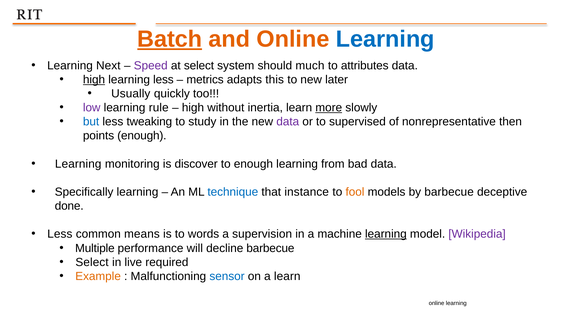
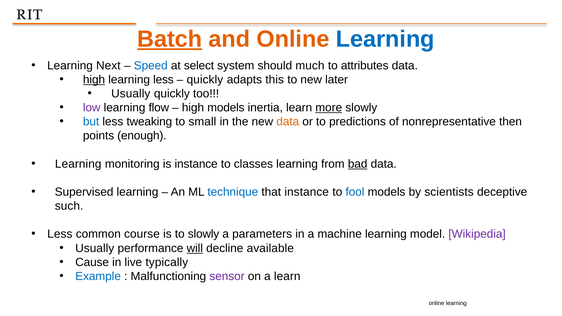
Speed colour: purple -> blue (151, 66)
metrics: metrics -> quickly (205, 80)
rule: rule -> flow (159, 108)
high without: without -> models (226, 108)
study: study -> small (202, 122)
data colour: purple -> orange (288, 122)
supervised: supervised -> predictions (357, 122)
is discover: discover -> instance (196, 164)
to enough: enough -> classes (253, 164)
bad underline: none -> present (358, 164)
Specifically: Specifically -> Supervised (84, 192)
fool colour: orange -> blue (355, 192)
by barbecue: barbecue -> scientists (449, 192)
done: done -> such (69, 206)
means: means -> course (142, 234)
to words: words -> slowly (204, 234)
supervision: supervision -> parameters (262, 234)
learning underline: present -> none (386, 234)
Multiple: Multiple -> Usually (95, 248)
will underline: none -> present (195, 248)
decline barbecue: barbecue -> available (270, 248)
Select: Select -> Cause (92, 262)
required: required -> typically (167, 262)
Example colour: orange -> blue (98, 276)
sensor colour: blue -> purple (227, 276)
